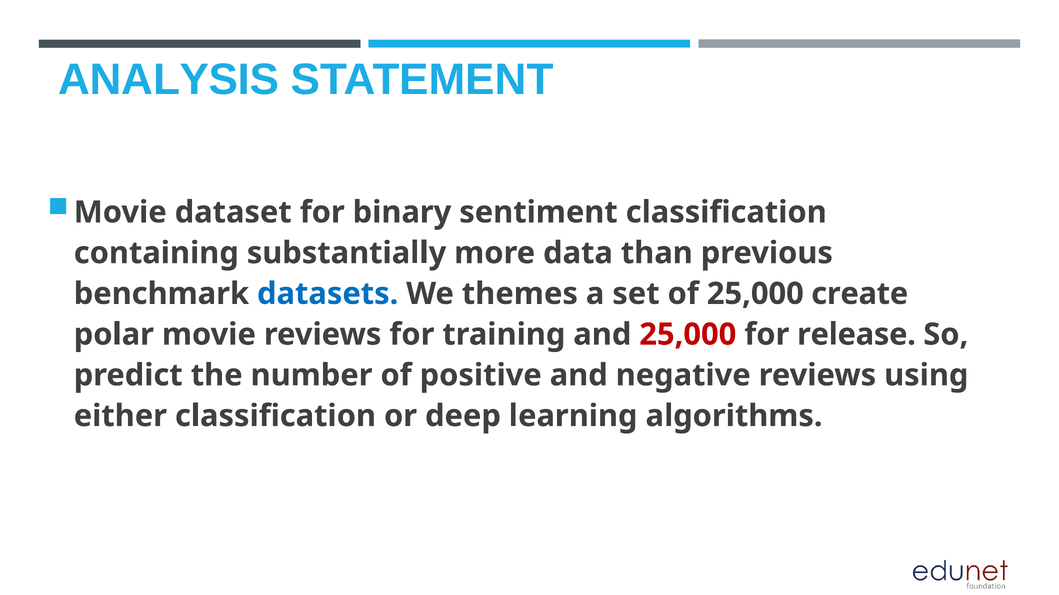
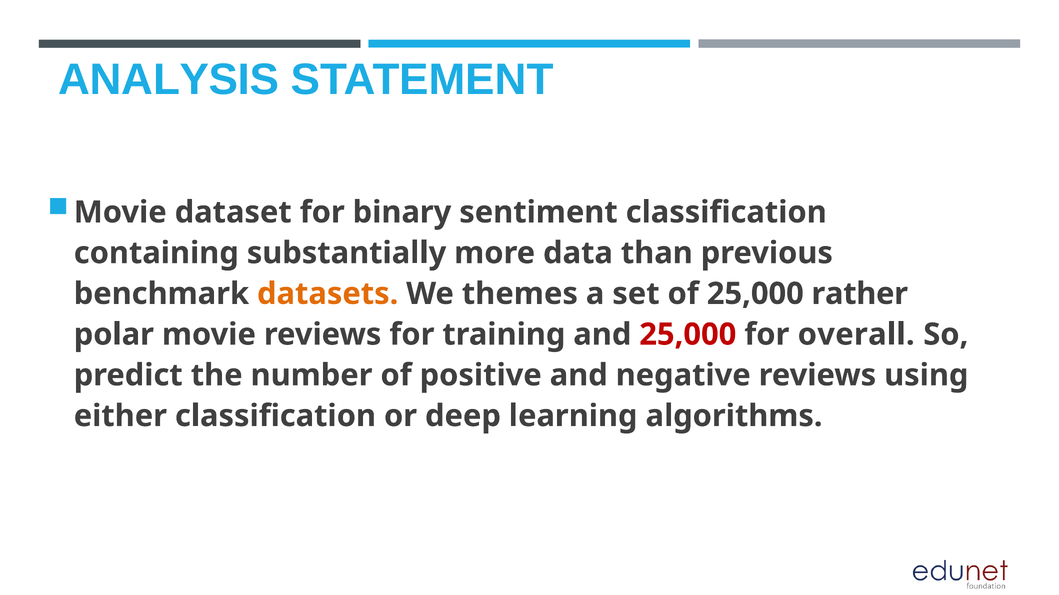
datasets colour: blue -> orange (328, 294)
create: create -> rather (860, 294)
release: release -> overall (856, 335)
